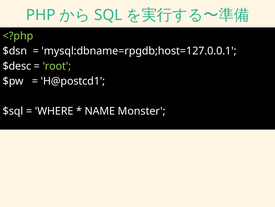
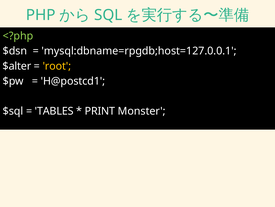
$desc: $desc -> $alter (17, 66)
root colour: light green -> yellow (57, 66)
WHERE: WHERE -> TABLES (54, 111)
NAME: NAME -> PRINT (100, 111)
